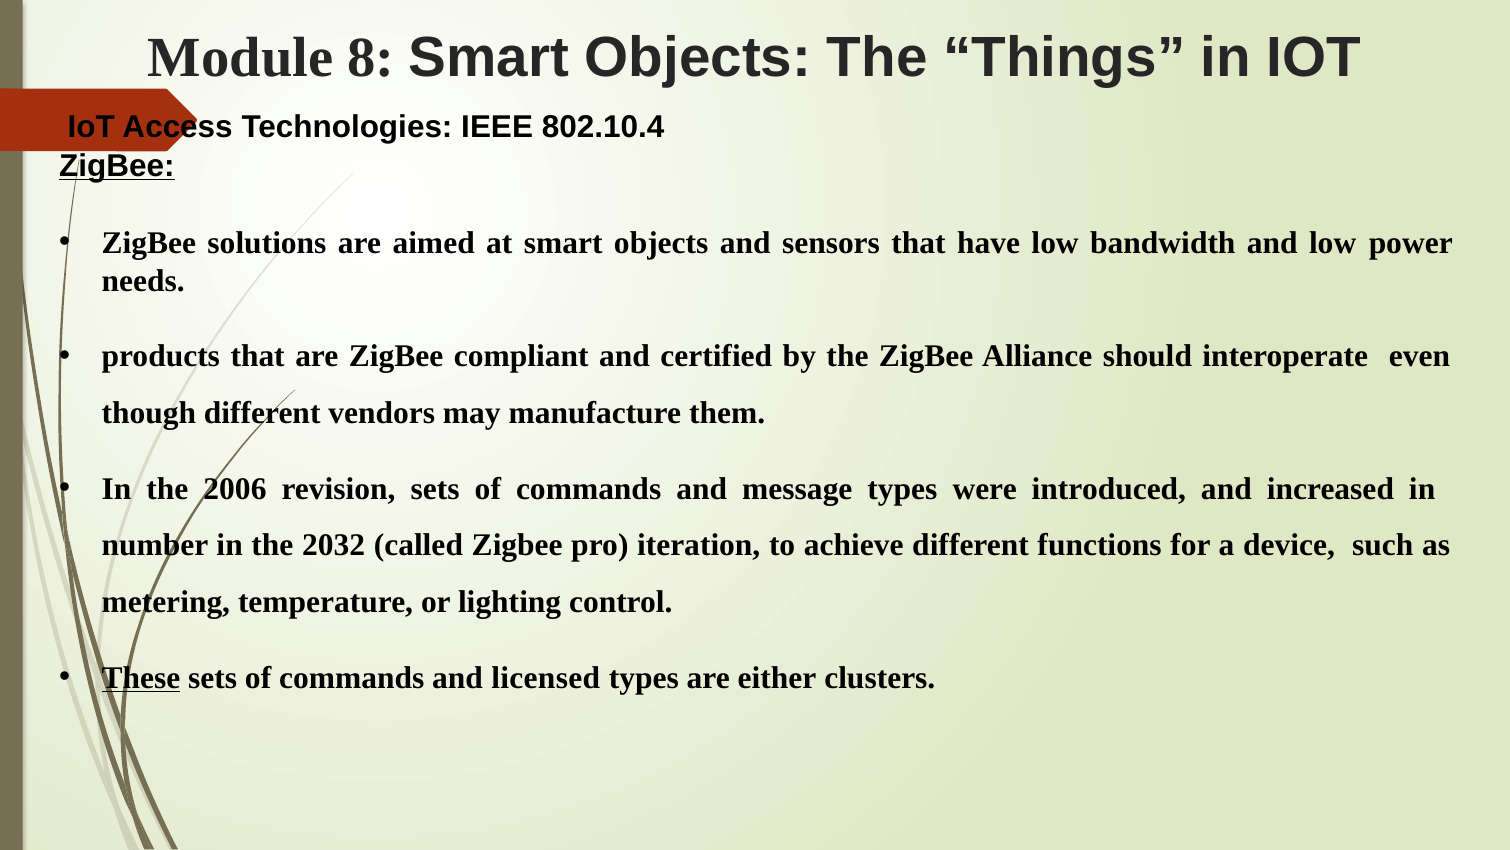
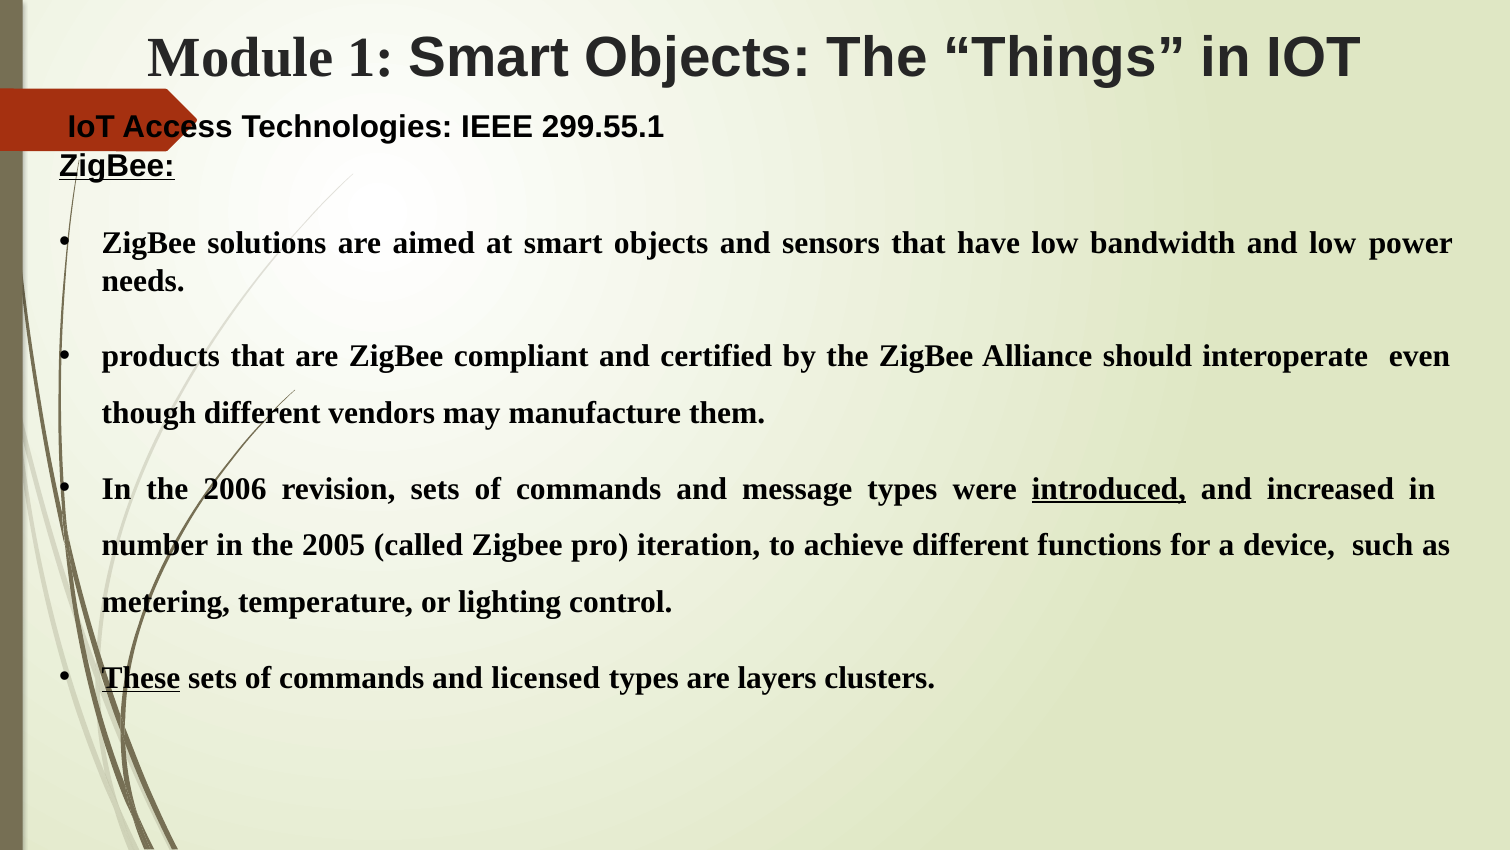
8: 8 -> 1 (371, 57)
802.10.4: 802.10.4 -> 299.55.1 (603, 127)
introduced underline: none -> present (1109, 488)
2032: 2032 -> 2005 (334, 545)
either: either -> layers (777, 677)
